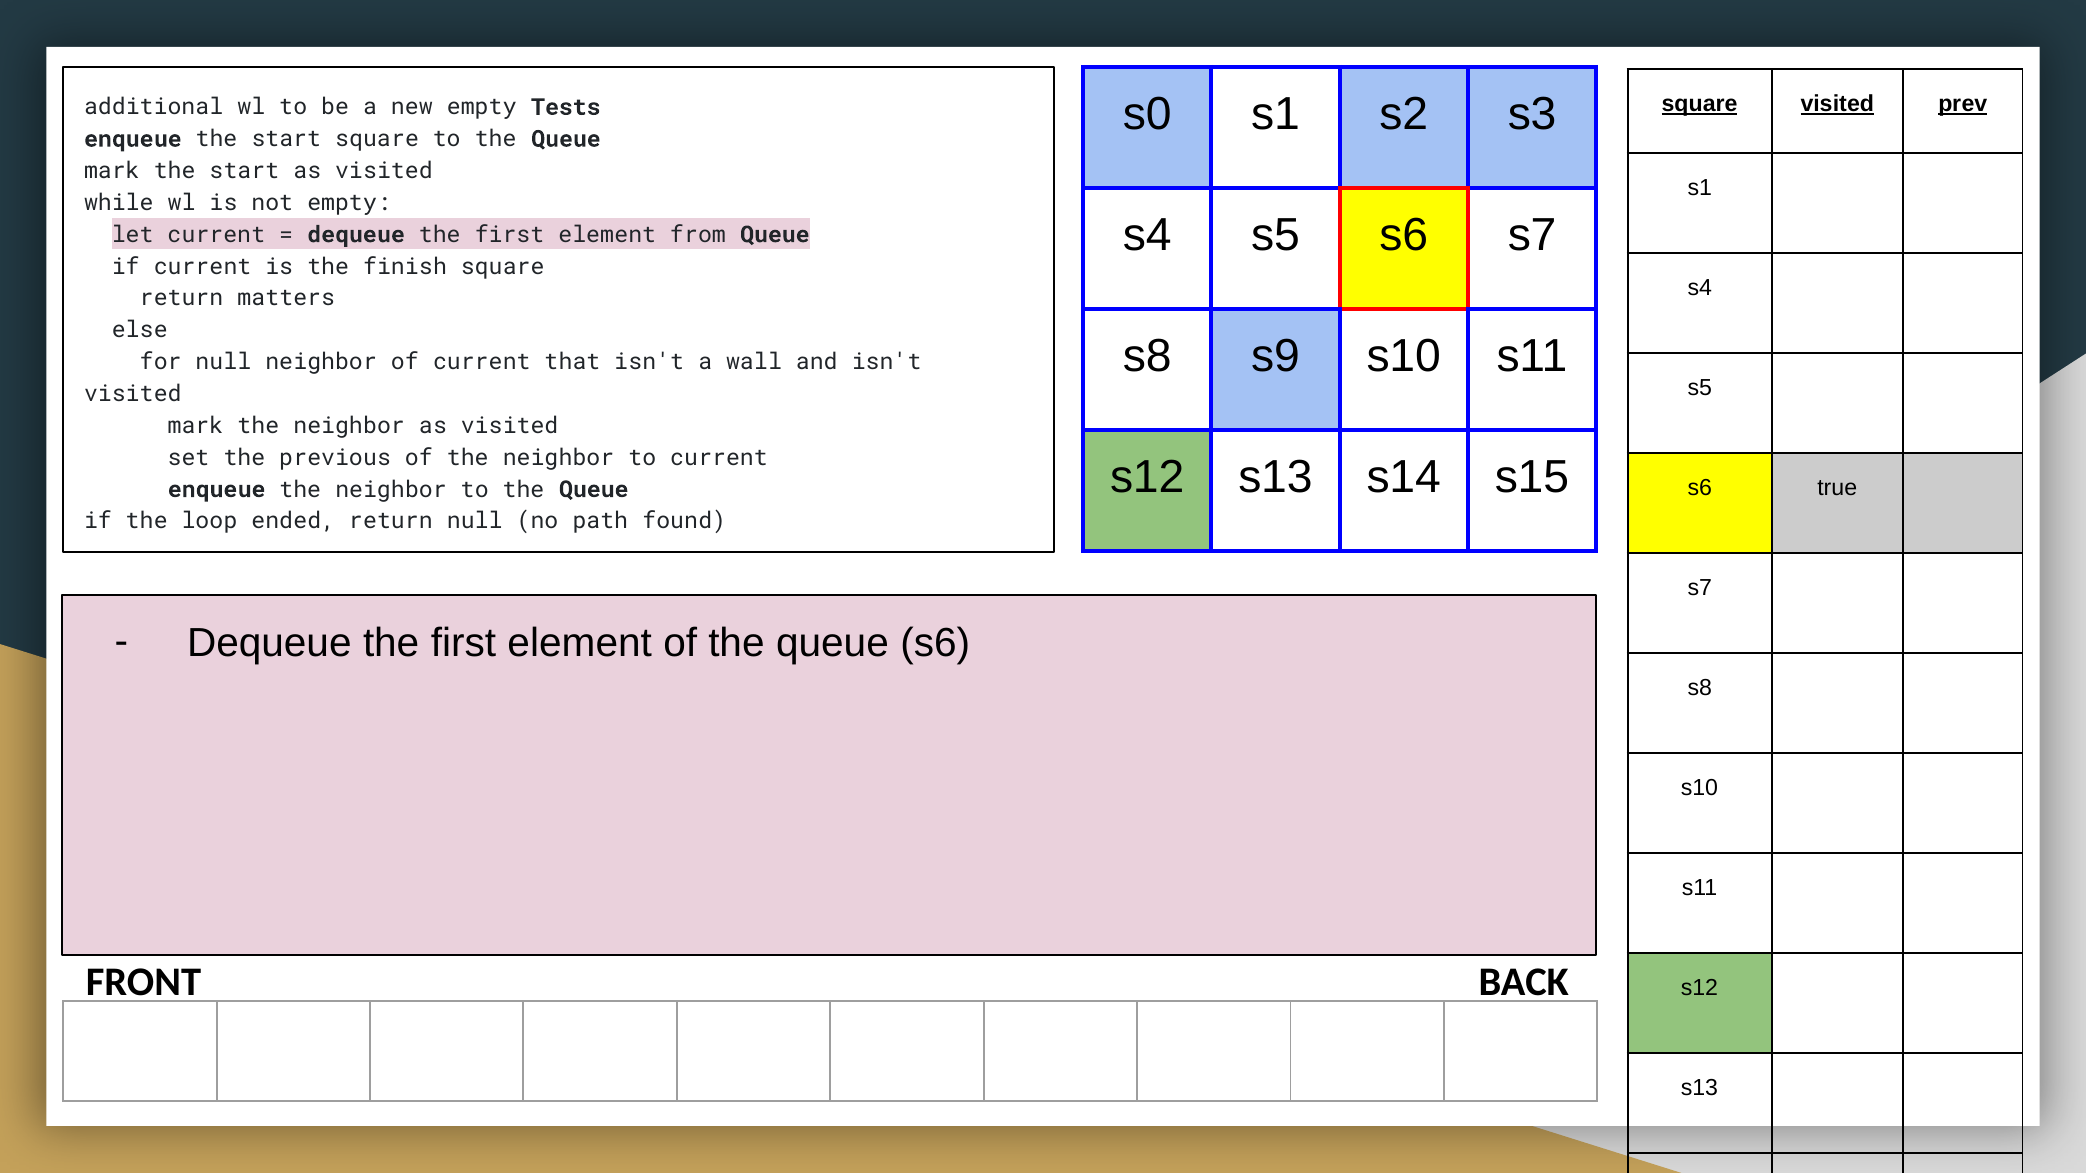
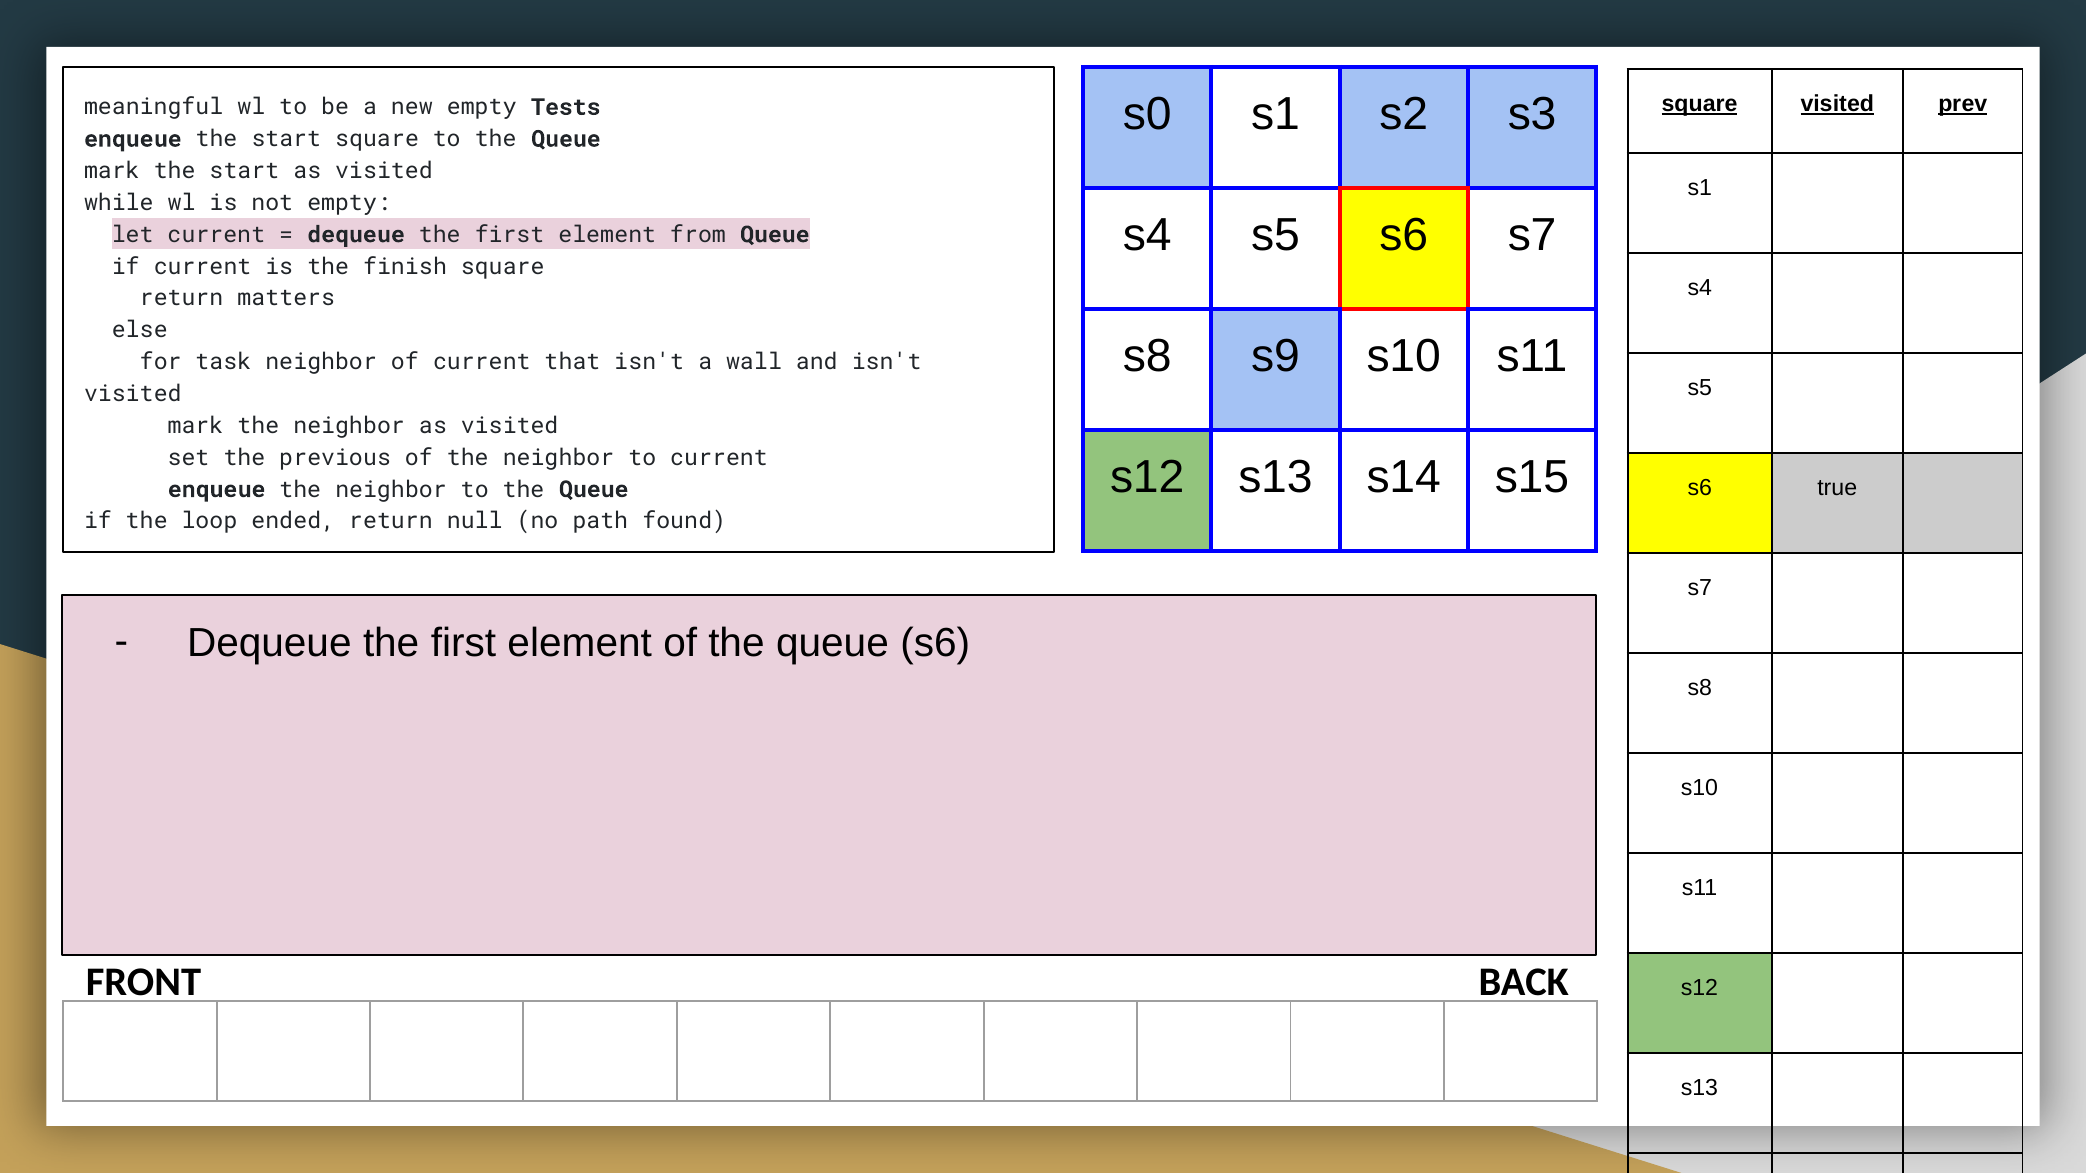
additional: additional -> meaningful (154, 107)
for null: null -> task (223, 362)
